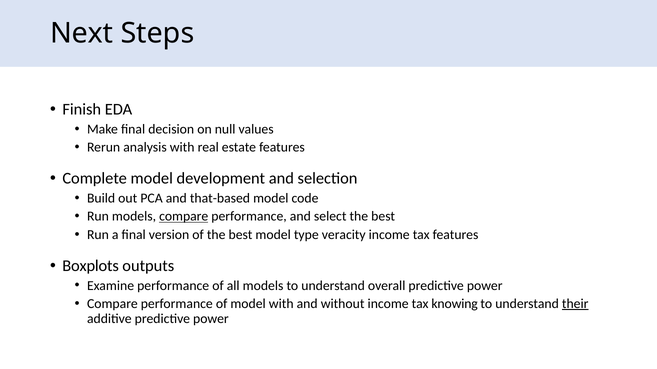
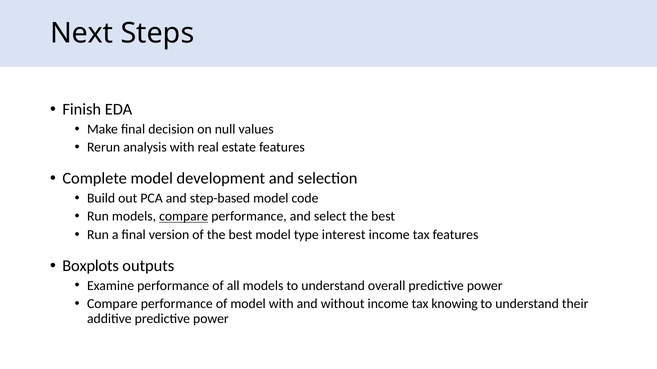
that-based: that-based -> step-based (220, 199)
veracity: veracity -> interest (344, 235)
their underline: present -> none (575, 304)
